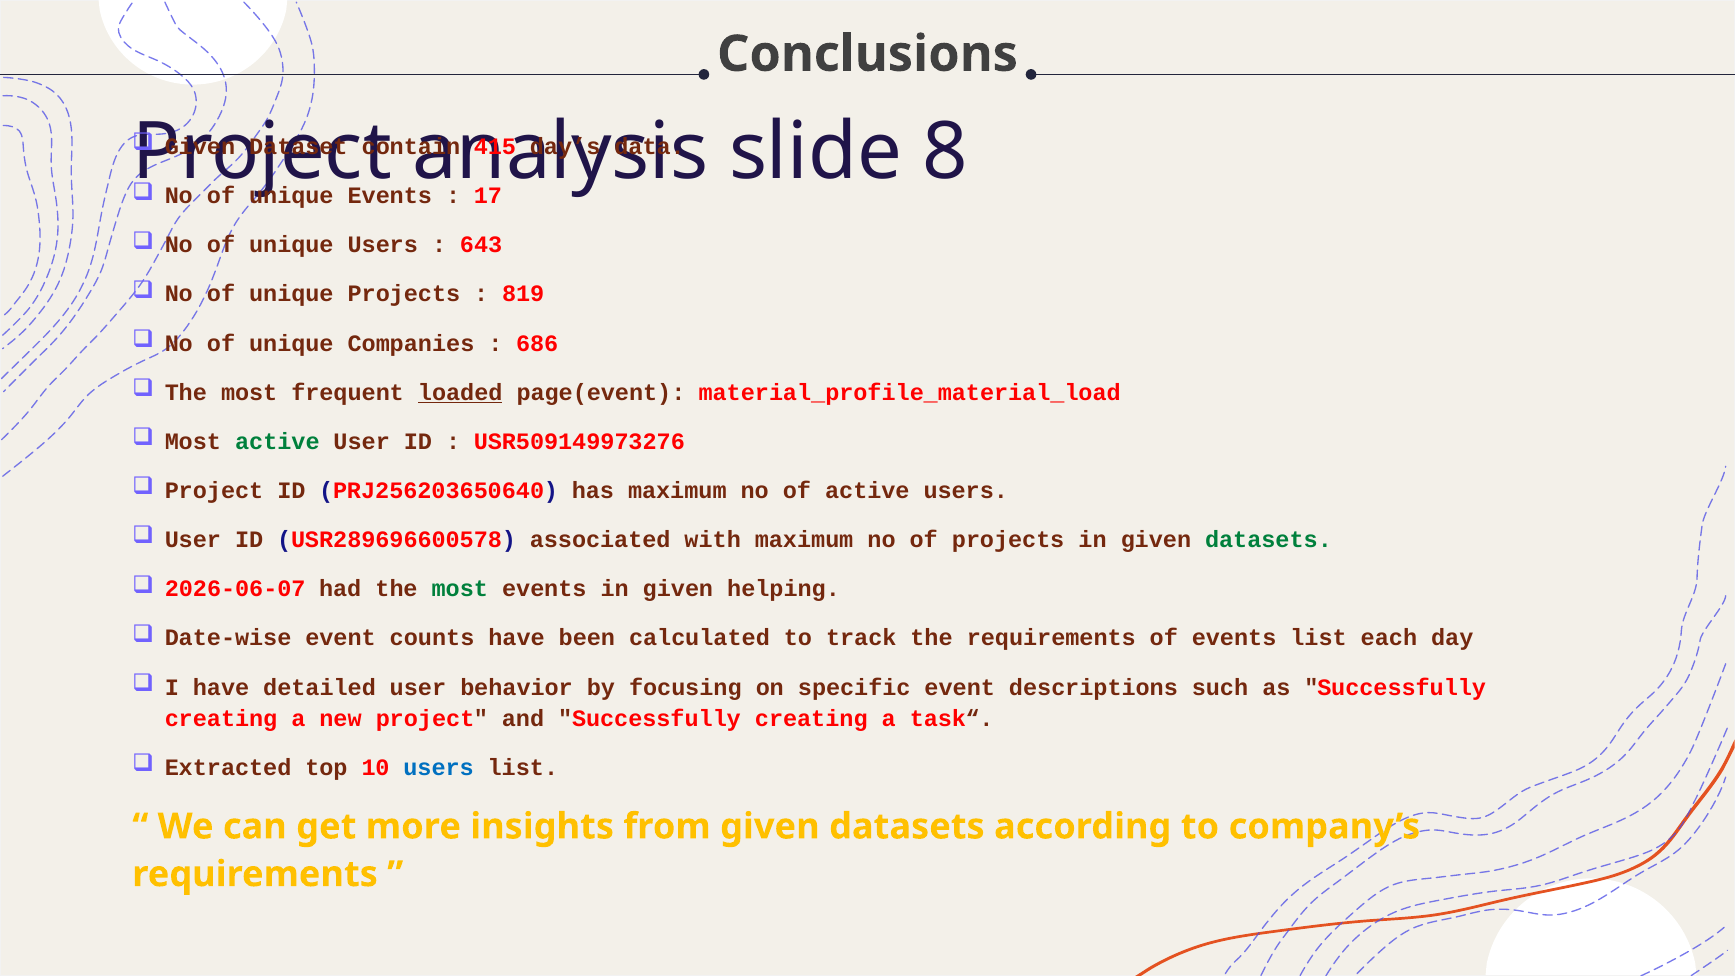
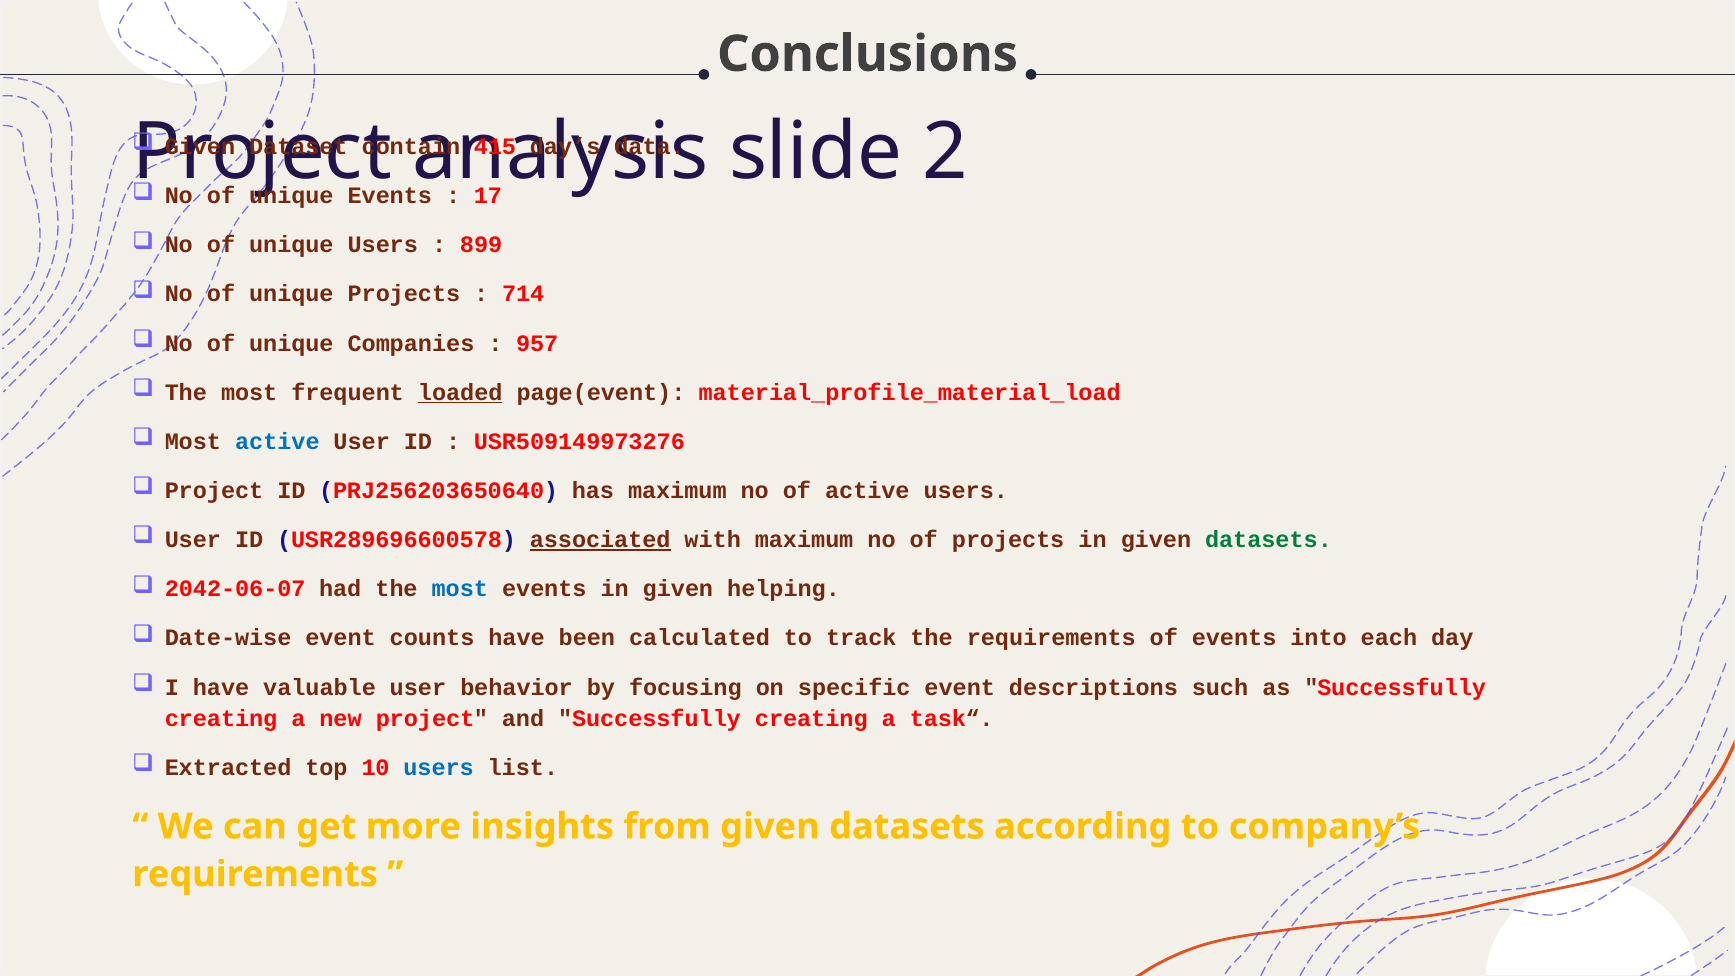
8: 8 -> 2 (945, 152)
643: 643 -> 899 (481, 245)
819: 819 -> 714 (523, 294)
686: 686 -> 957 (537, 343)
active colour: green -> blue (277, 442)
associated underline: none -> present (600, 540)
2026-06-07: 2026-06-07 -> 2042-06-07 (235, 589)
most colour: green -> blue (460, 589)
events list: list -> into (1319, 638)
detailed: detailed -> valuable (320, 687)
